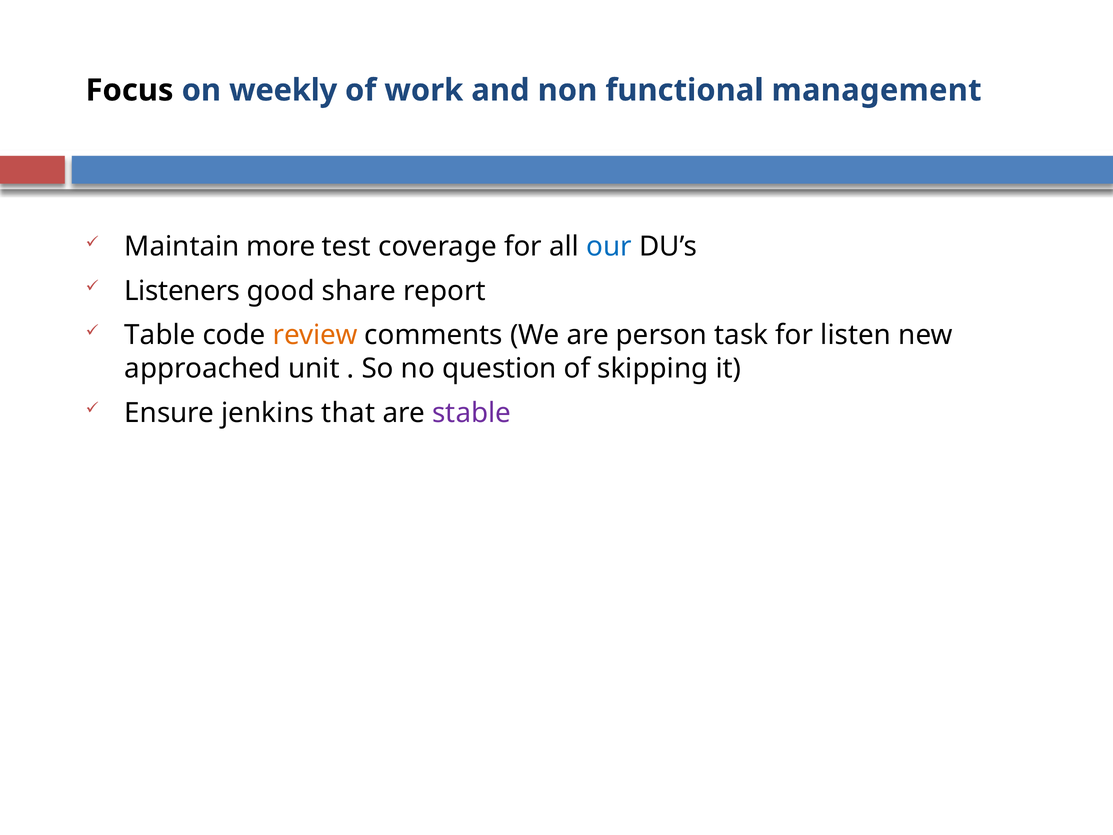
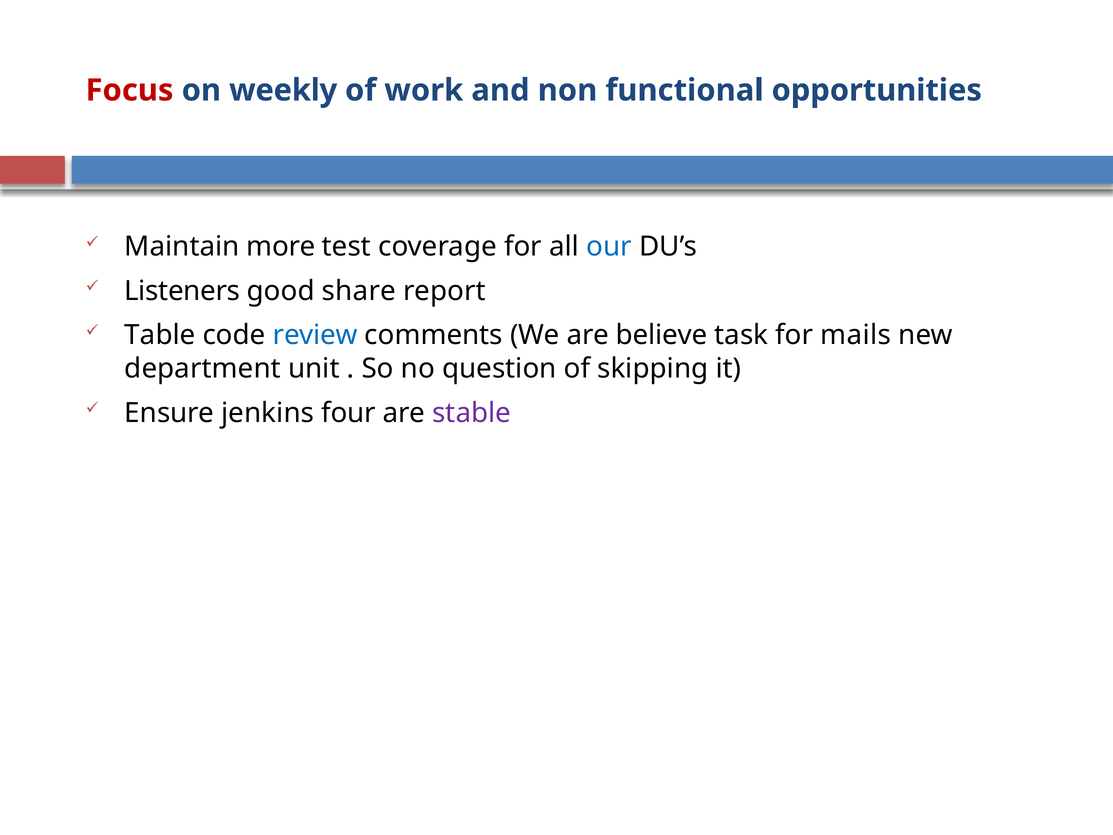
Focus colour: black -> red (129, 90)
management: management -> opportunities (877, 90)
review colour: orange -> blue (315, 335)
person: person -> believe (662, 335)
listen: listen -> mails (856, 335)
approached: approached -> department (203, 369)
that: that -> four (348, 413)
